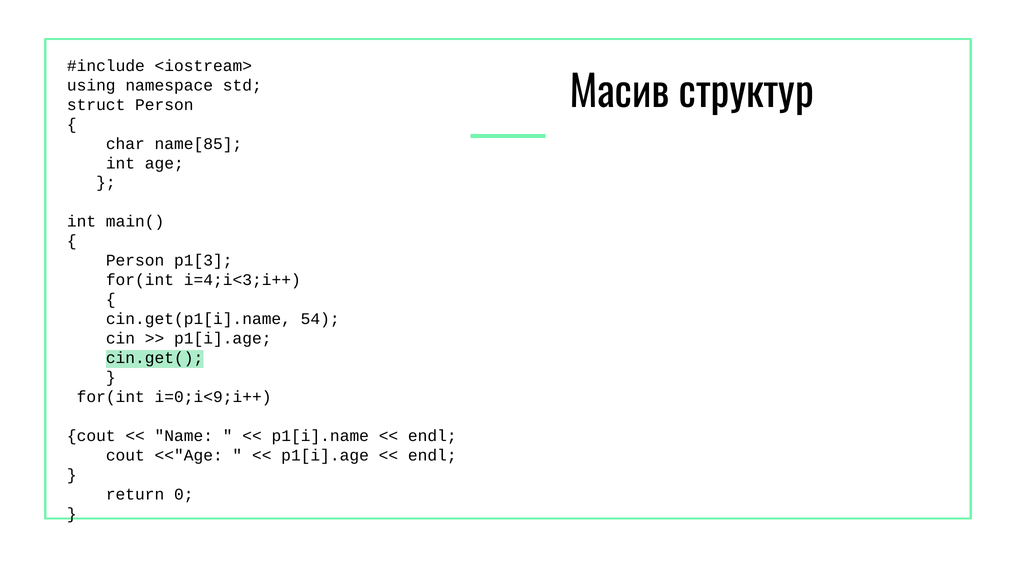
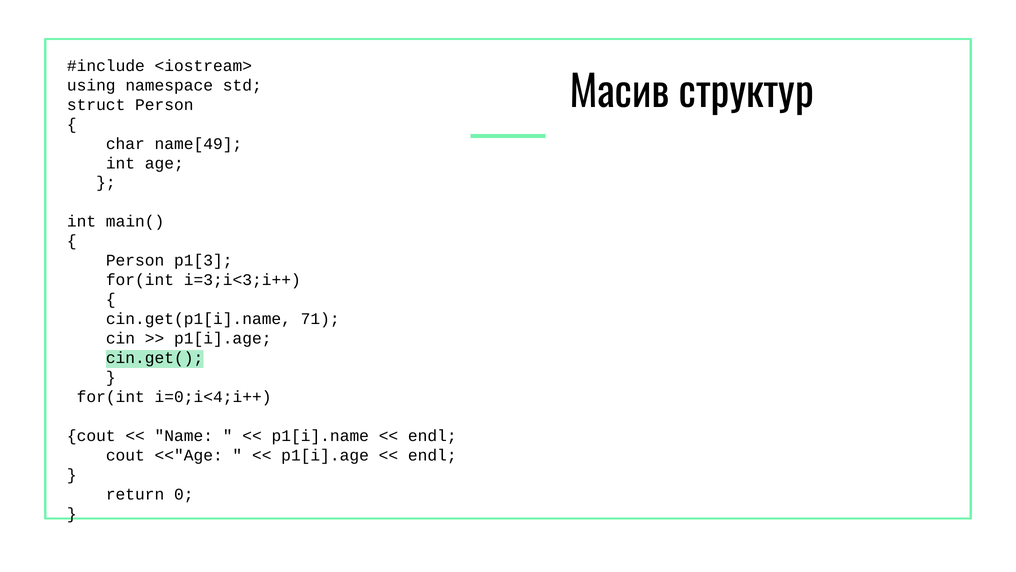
name[85: name[85 -> name[49 (198, 144)
i=4;i<3;i++: i=4;i<3;i++ -> i=3;i<3;i++ (242, 280)
54: 54 -> 71 (320, 319)
i=0;i<9;i++: i=0;i<9;i++ -> i=0;i<4;i++ (213, 397)
